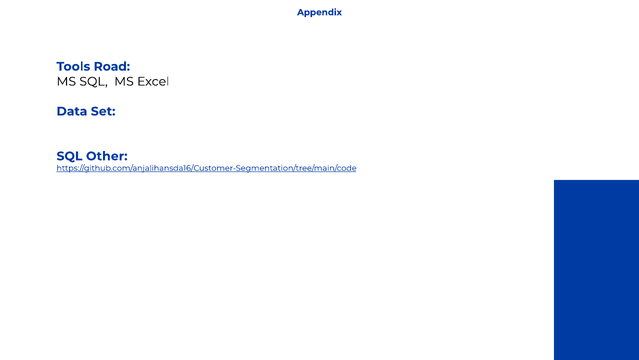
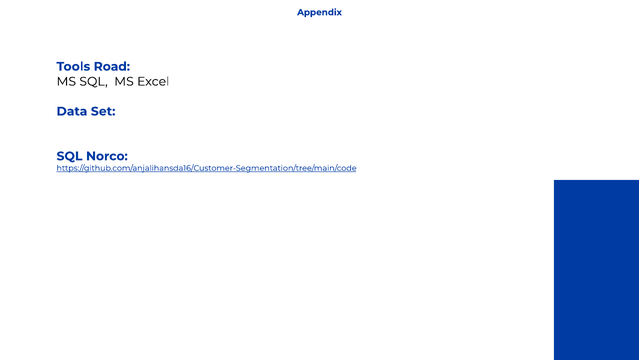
Other: Other -> Norco (107, 156)
